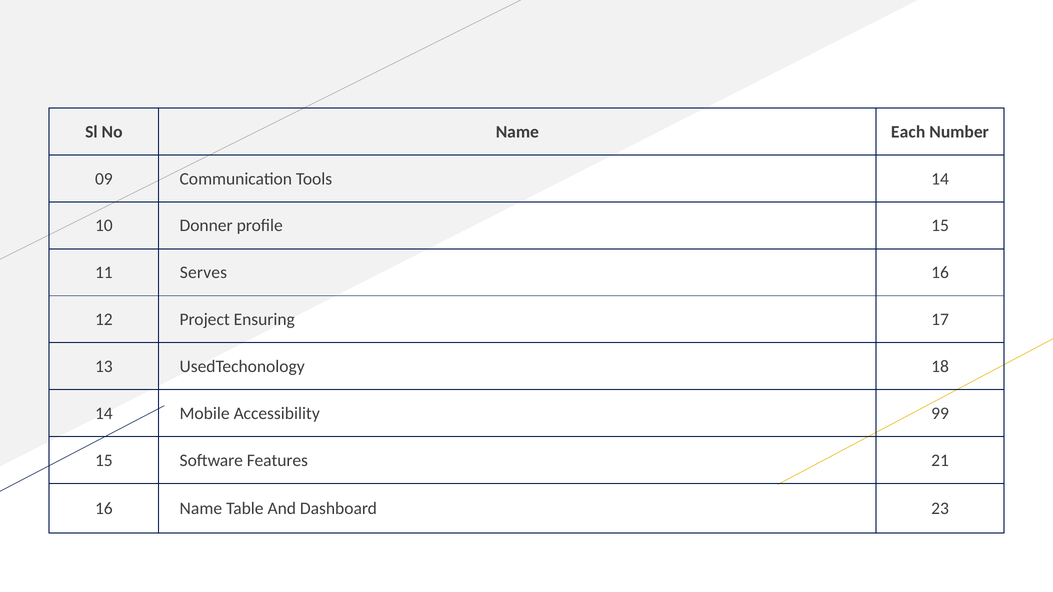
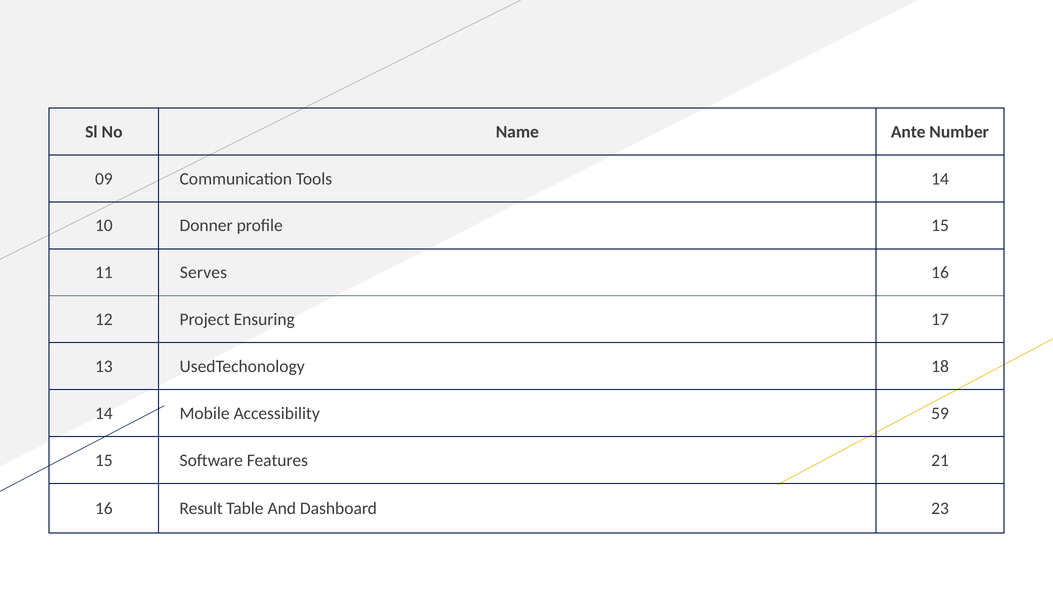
Each: Each -> Ante (908, 132)
99: 99 -> 59 (940, 414)
16 Name: Name -> Result (201, 509)
